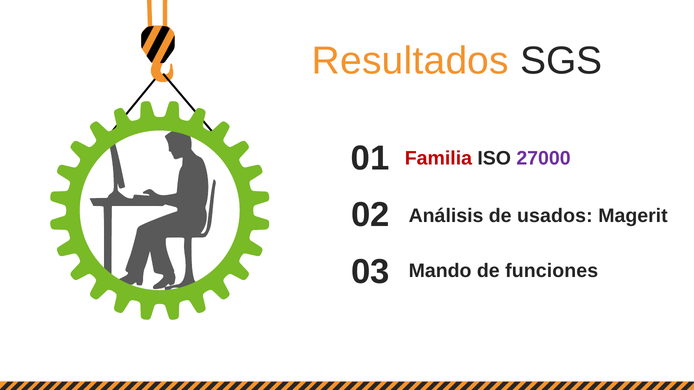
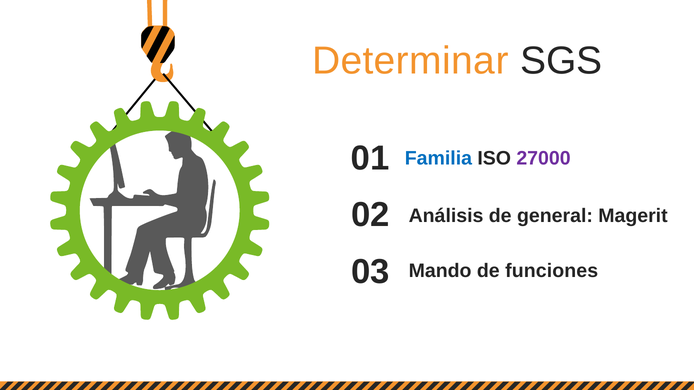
Resultados: Resultados -> Determinar (410, 61)
Familia colour: red -> blue (438, 159)
usados: usados -> general (555, 216)
